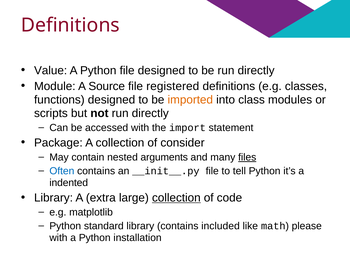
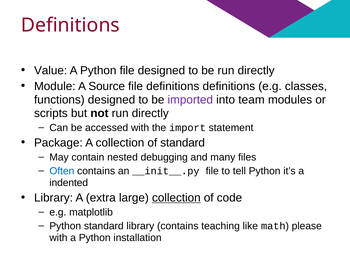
file registered: registered -> definitions (173, 86)
imported colour: orange -> purple (190, 99)
class: class -> team (251, 99)
of consider: consider -> standard (183, 142)
arguments: arguments -> debugging (164, 157)
files underline: present -> none (247, 157)
included: included -> teaching (221, 226)
